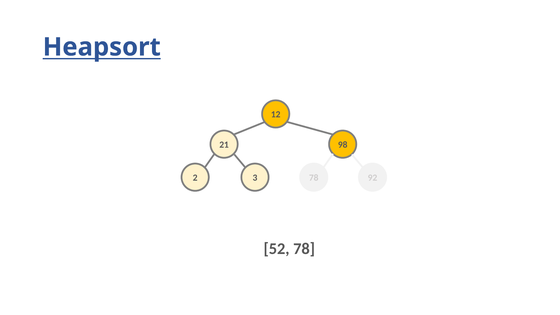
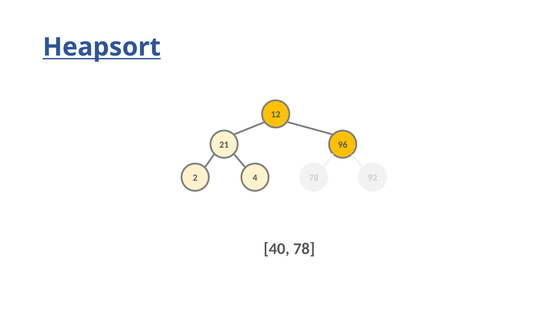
98: 98 -> 96 (343, 145)
3: 3 -> 4 (255, 178)
52: 52 -> 40 (276, 249)
